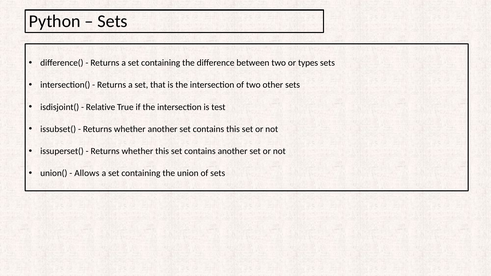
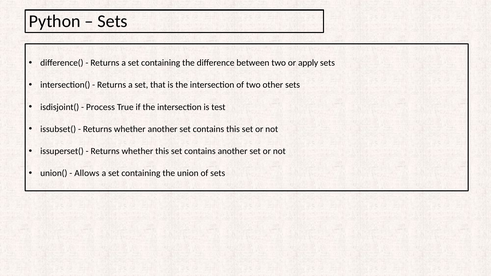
types: types -> apply (308, 63)
Relative: Relative -> Process (100, 107)
